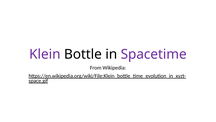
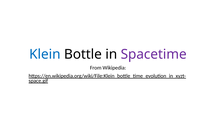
Klein colour: purple -> blue (45, 54)
